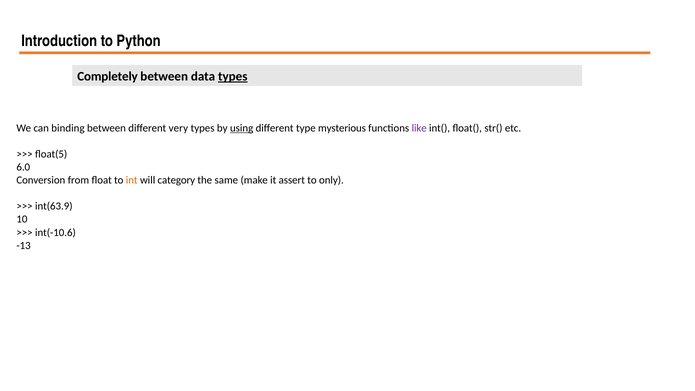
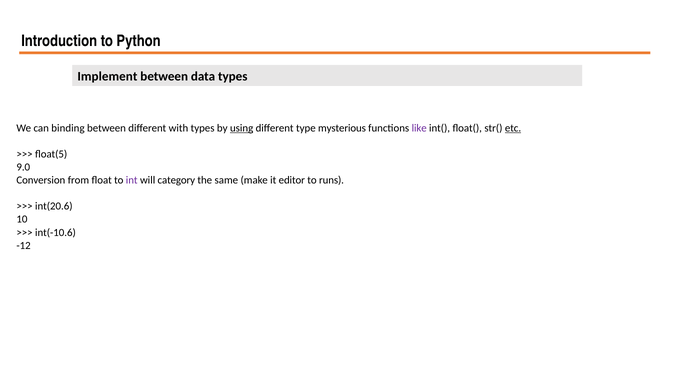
Completely: Completely -> Implement (107, 76)
types underline: present -> none (233, 76)
very: very -> with (178, 128)
etc underline: none -> present (513, 128)
6.0: 6.0 -> 9.0 (23, 167)
int colour: orange -> purple (132, 180)
assert: assert -> editor (292, 180)
only: only -> runs (331, 180)
int(63.9: int(63.9 -> int(20.6 (54, 206)
-13: -13 -> -12 (24, 245)
